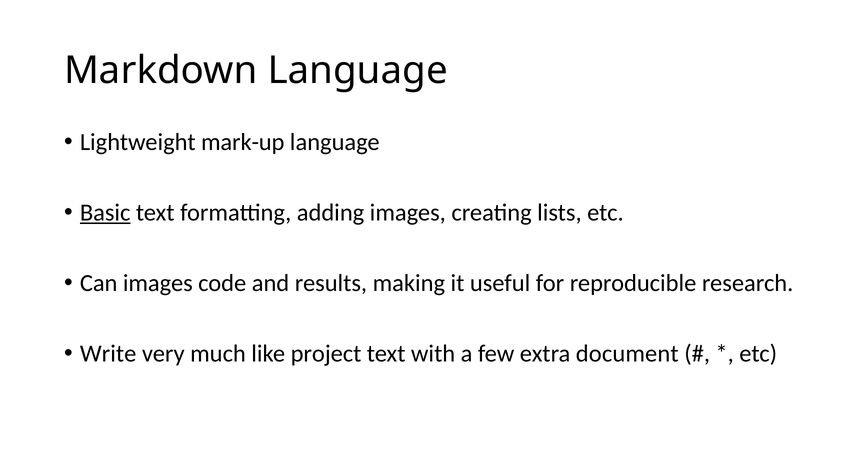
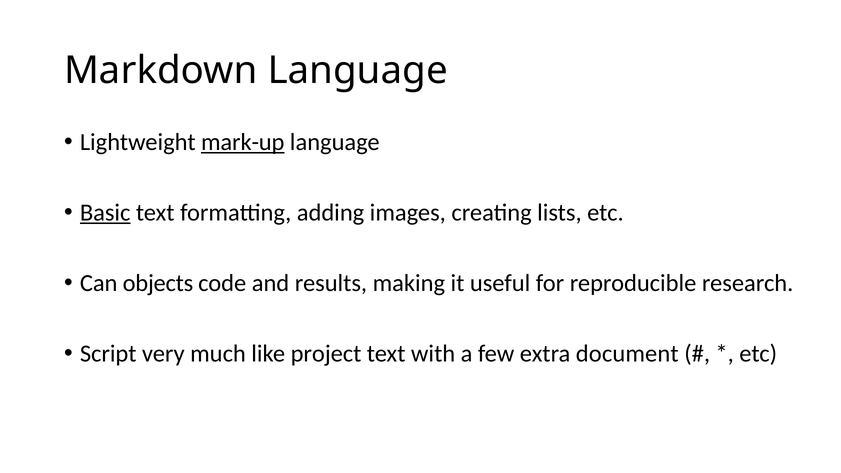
mark-up underline: none -> present (243, 142)
Can images: images -> objects (158, 283)
Write: Write -> Script (108, 354)
